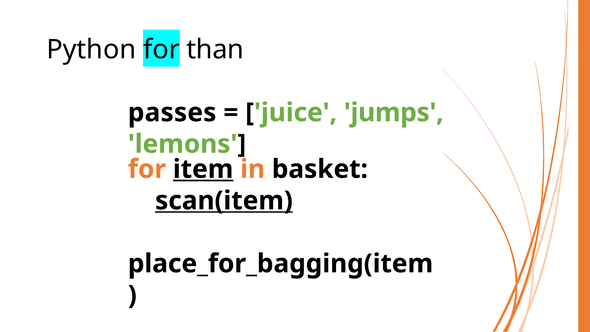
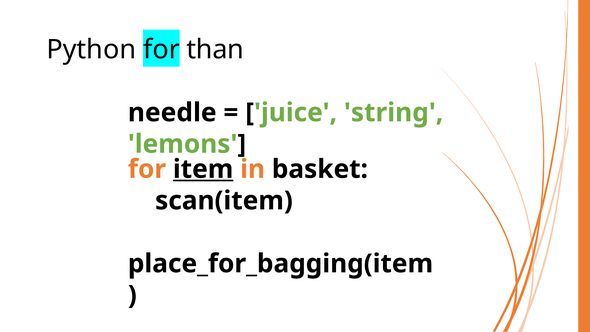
passes: passes -> needle (172, 113)
jumps: jumps -> string (394, 113)
scan(item underline: present -> none (224, 201)
